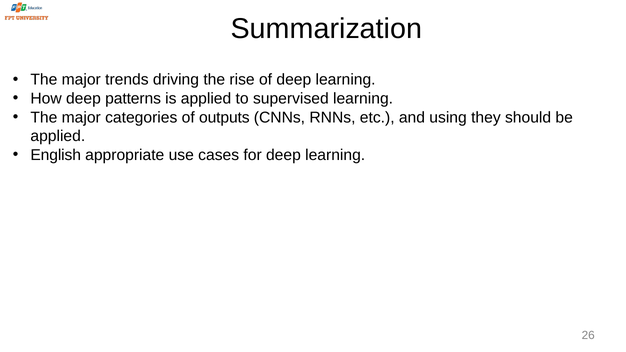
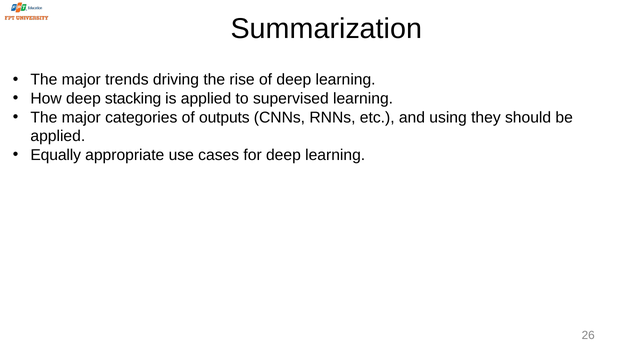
patterns: patterns -> stacking (133, 99)
English: English -> Equally (56, 155)
